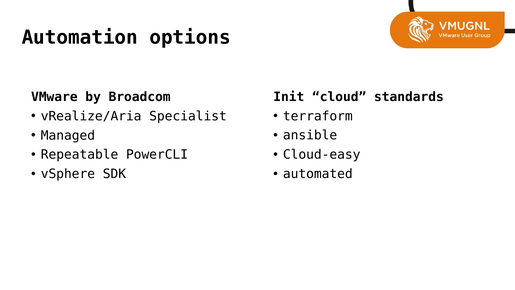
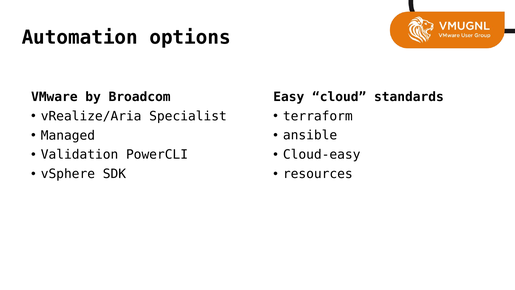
Init: Init -> Easy (289, 97)
Repeatable: Repeatable -> Validation (80, 155)
automated: automated -> resources (318, 174)
